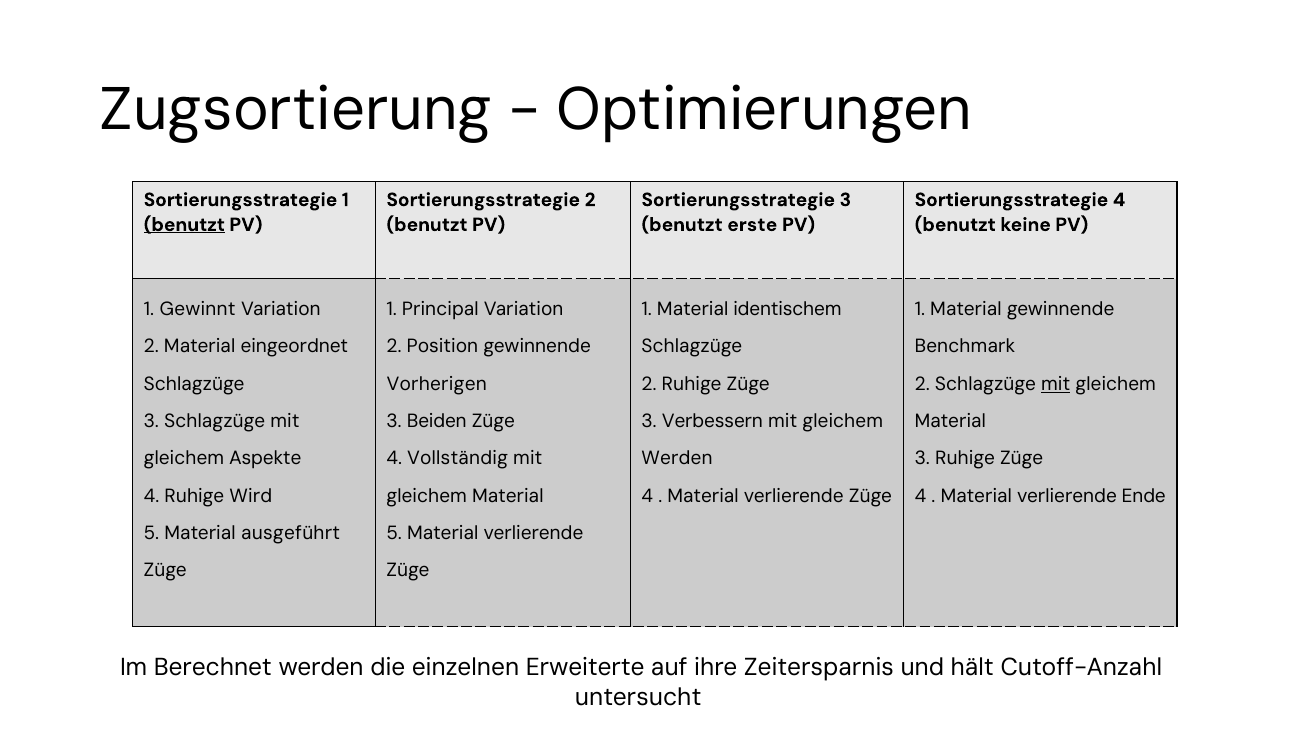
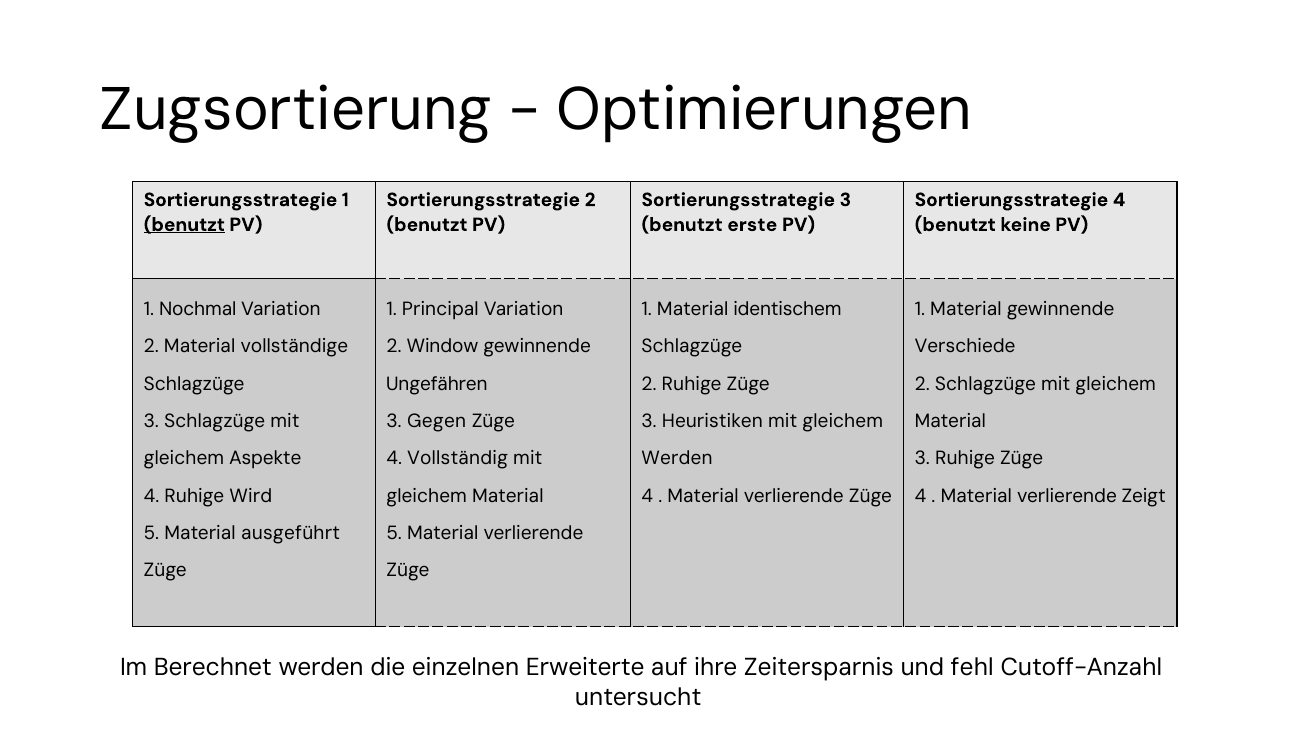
Gewinnt: Gewinnt -> Nochmal (198, 309)
eingeordnet: eingeordnet -> vollständige (294, 347)
Position: Position -> Window (443, 347)
Benchmark: Benchmark -> Verschiede (965, 347)
Vorherigen: Vorherigen -> Ungefähren (437, 384)
mit underline: present -> none (1056, 384)
Beiden: Beiden -> Gegen (437, 421)
Verbessern: Verbessern -> Heuristiken (712, 421)
Ende: Ende -> Zeigt (1144, 496)
hält: hält -> fehl (972, 668)
